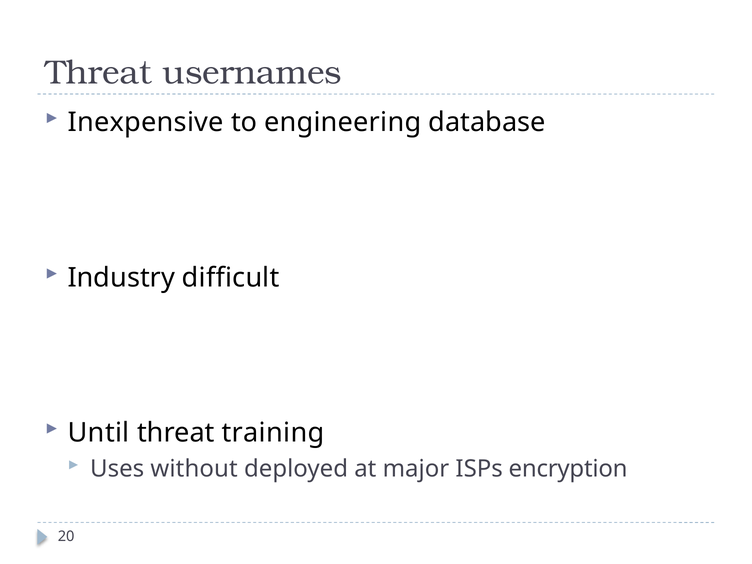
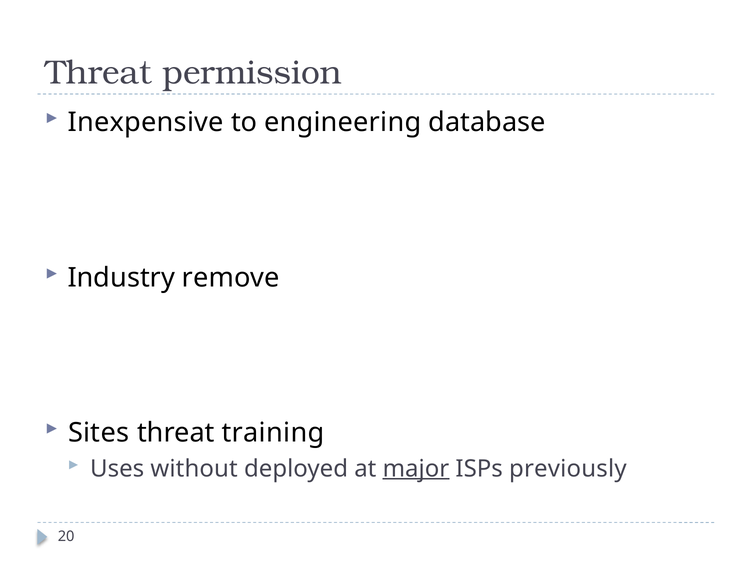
usernames: usernames -> permission (252, 73)
difficult: difficult -> remove (231, 278)
Until: Until -> Sites (99, 433)
major underline: none -> present (416, 469)
encryption: encryption -> previously (568, 469)
